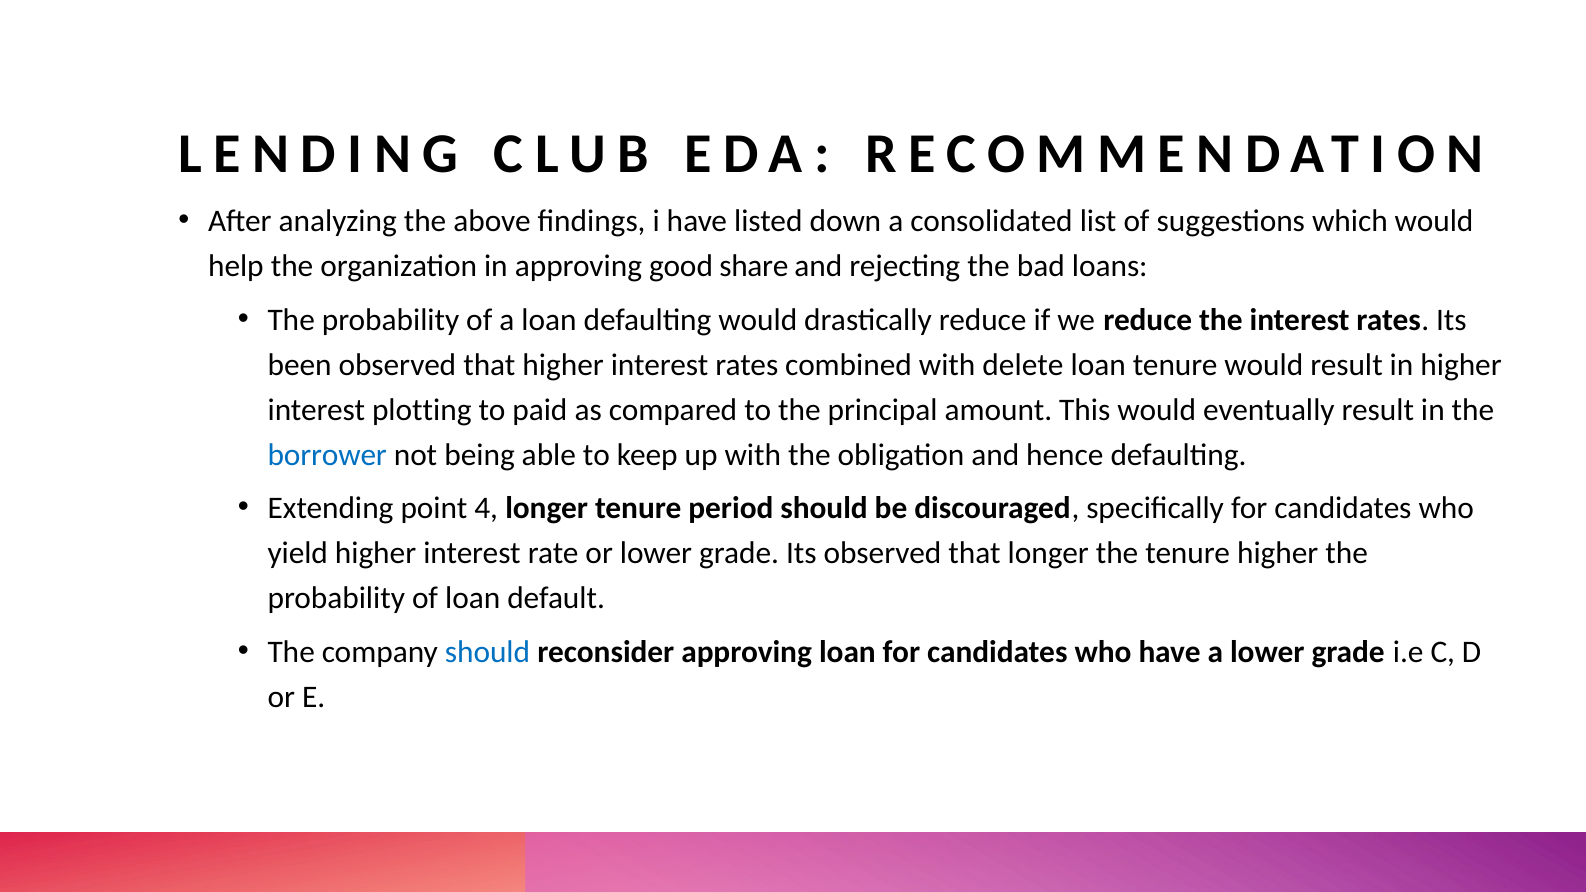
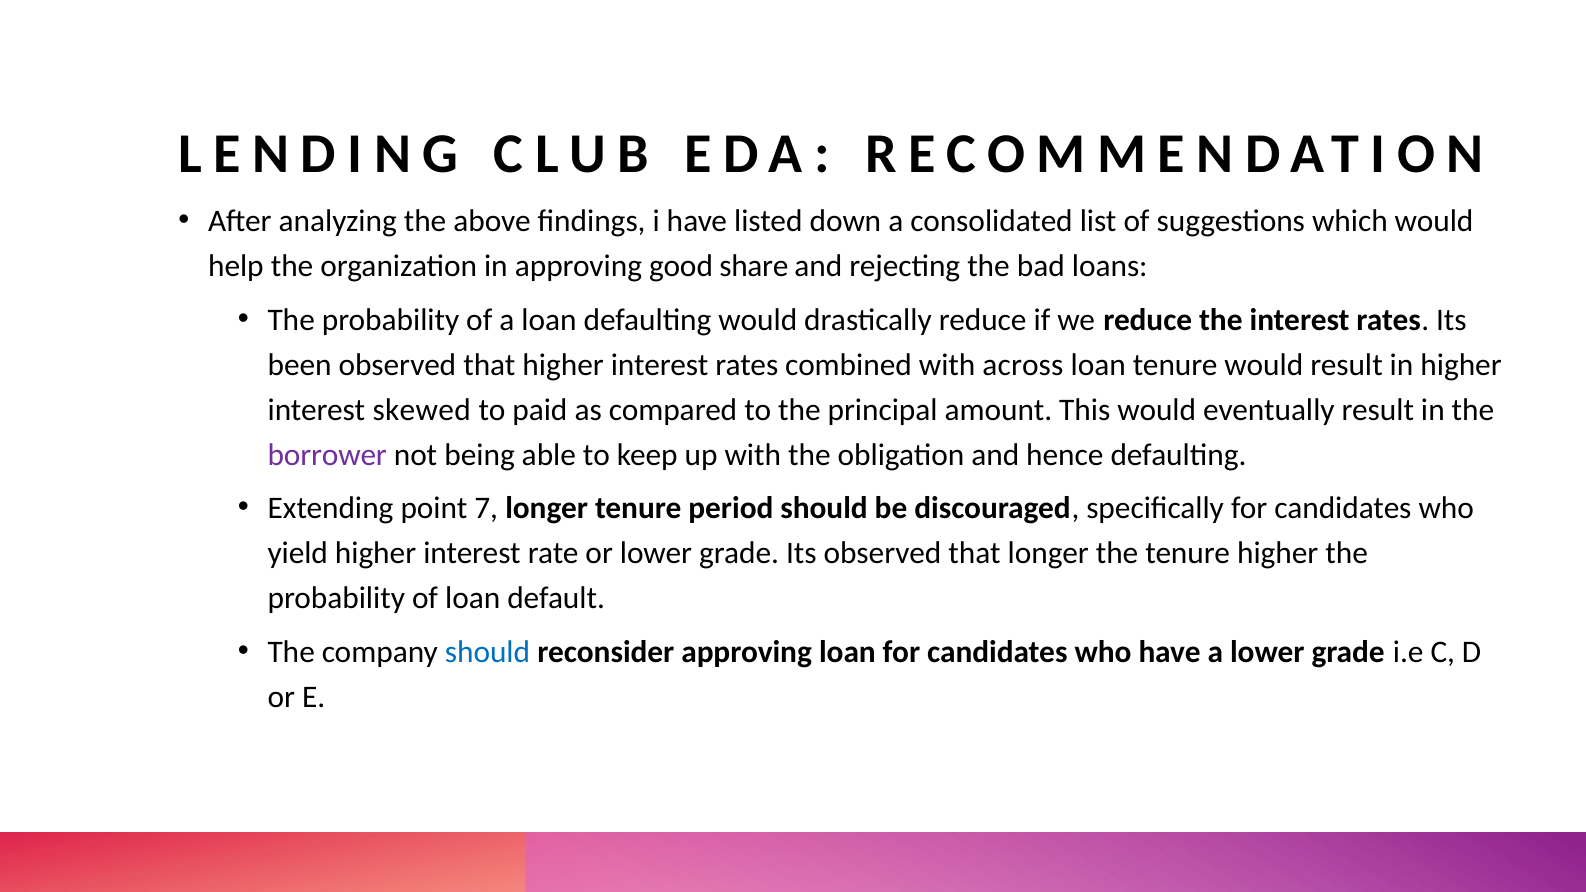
delete: delete -> across (1023, 365)
plotting: plotting -> skewed (422, 410)
borrower colour: blue -> purple (327, 455)
4: 4 -> 7 (486, 508)
